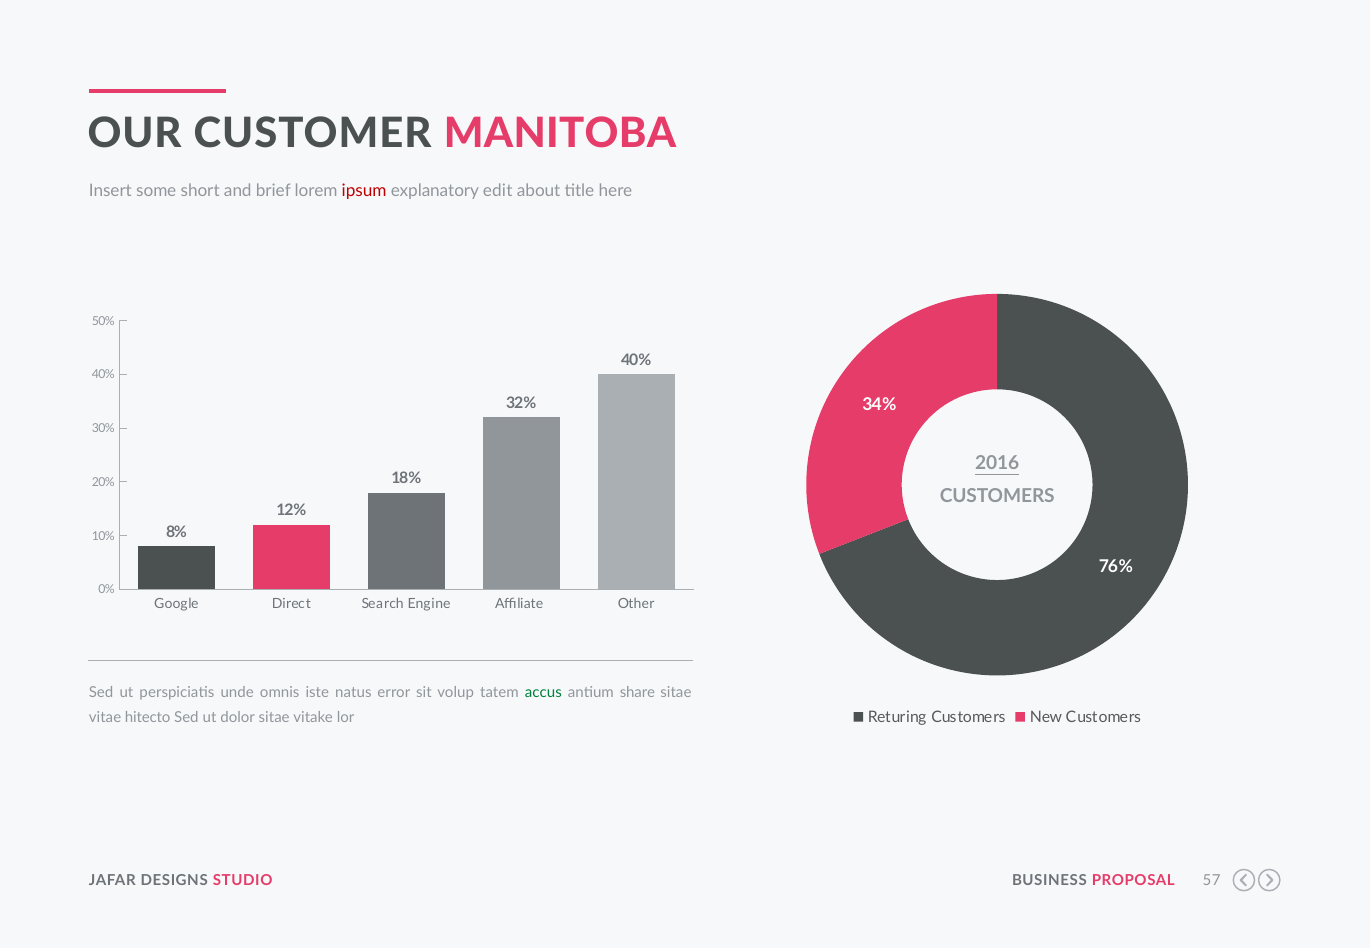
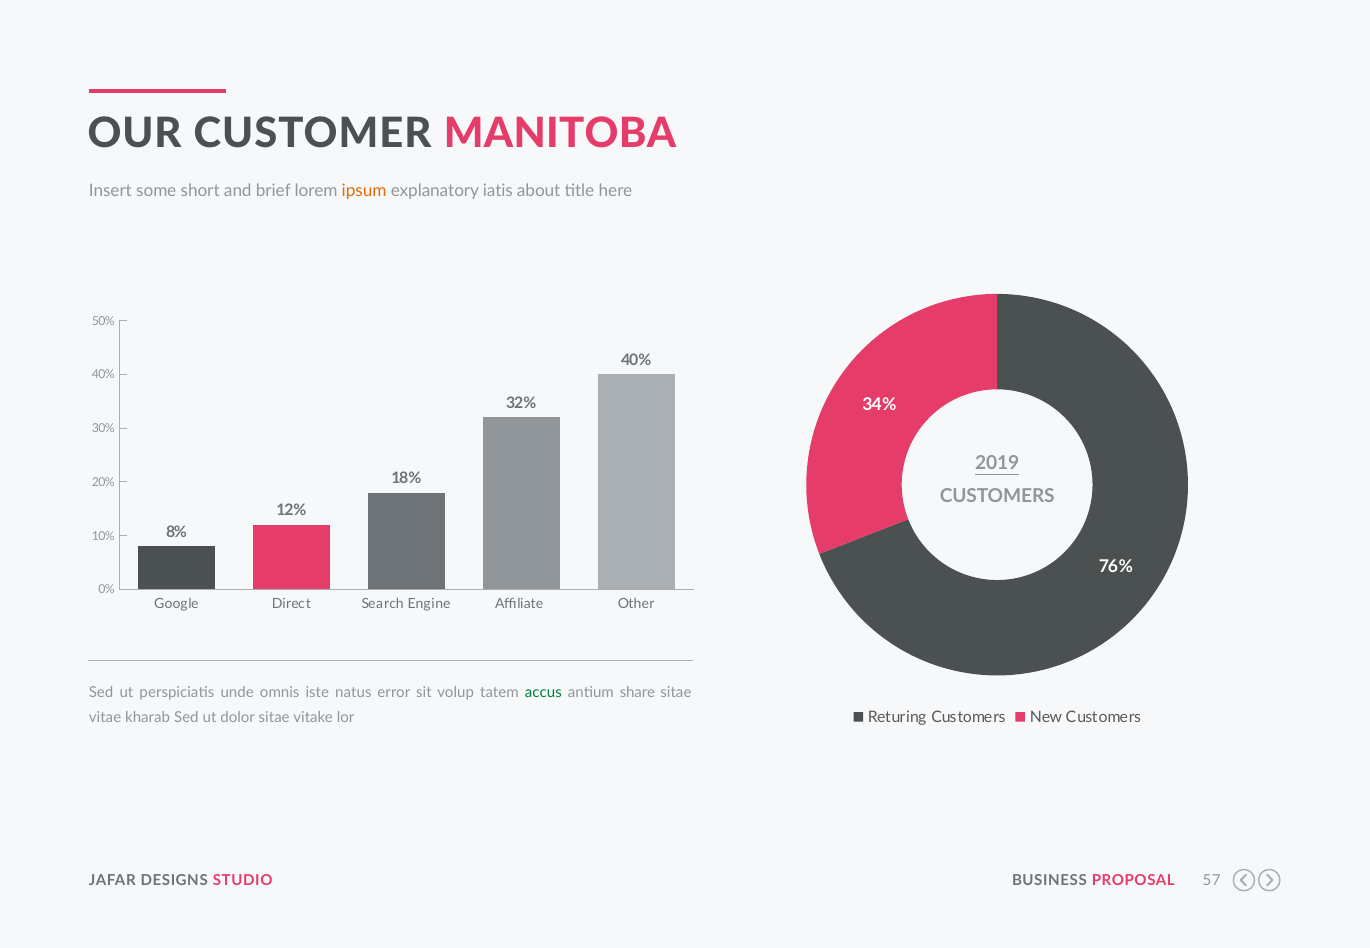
ipsum colour: red -> orange (364, 191)
edit: edit -> iatis (498, 191)
2016: 2016 -> 2019 (997, 464)
hitecto: hitecto -> kharab (148, 718)
